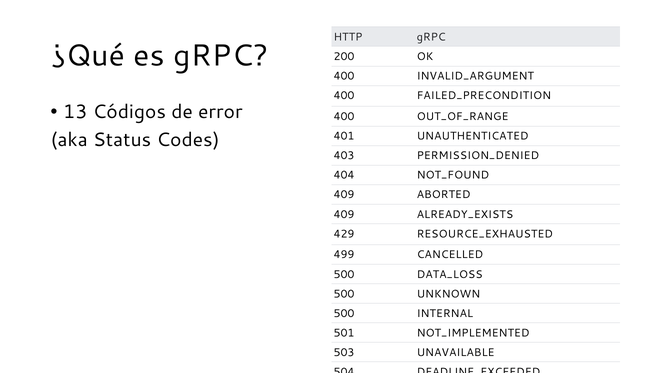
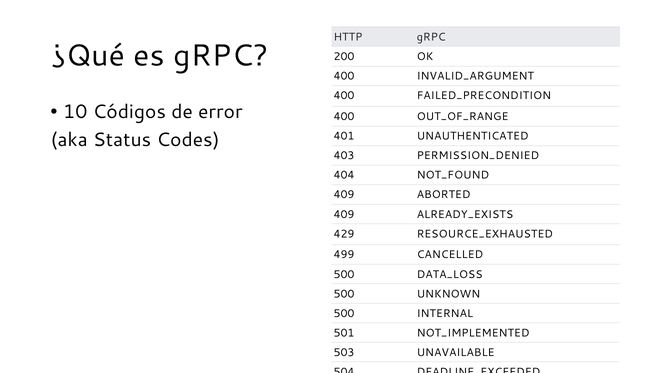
13: 13 -> 10 (75, 112)
